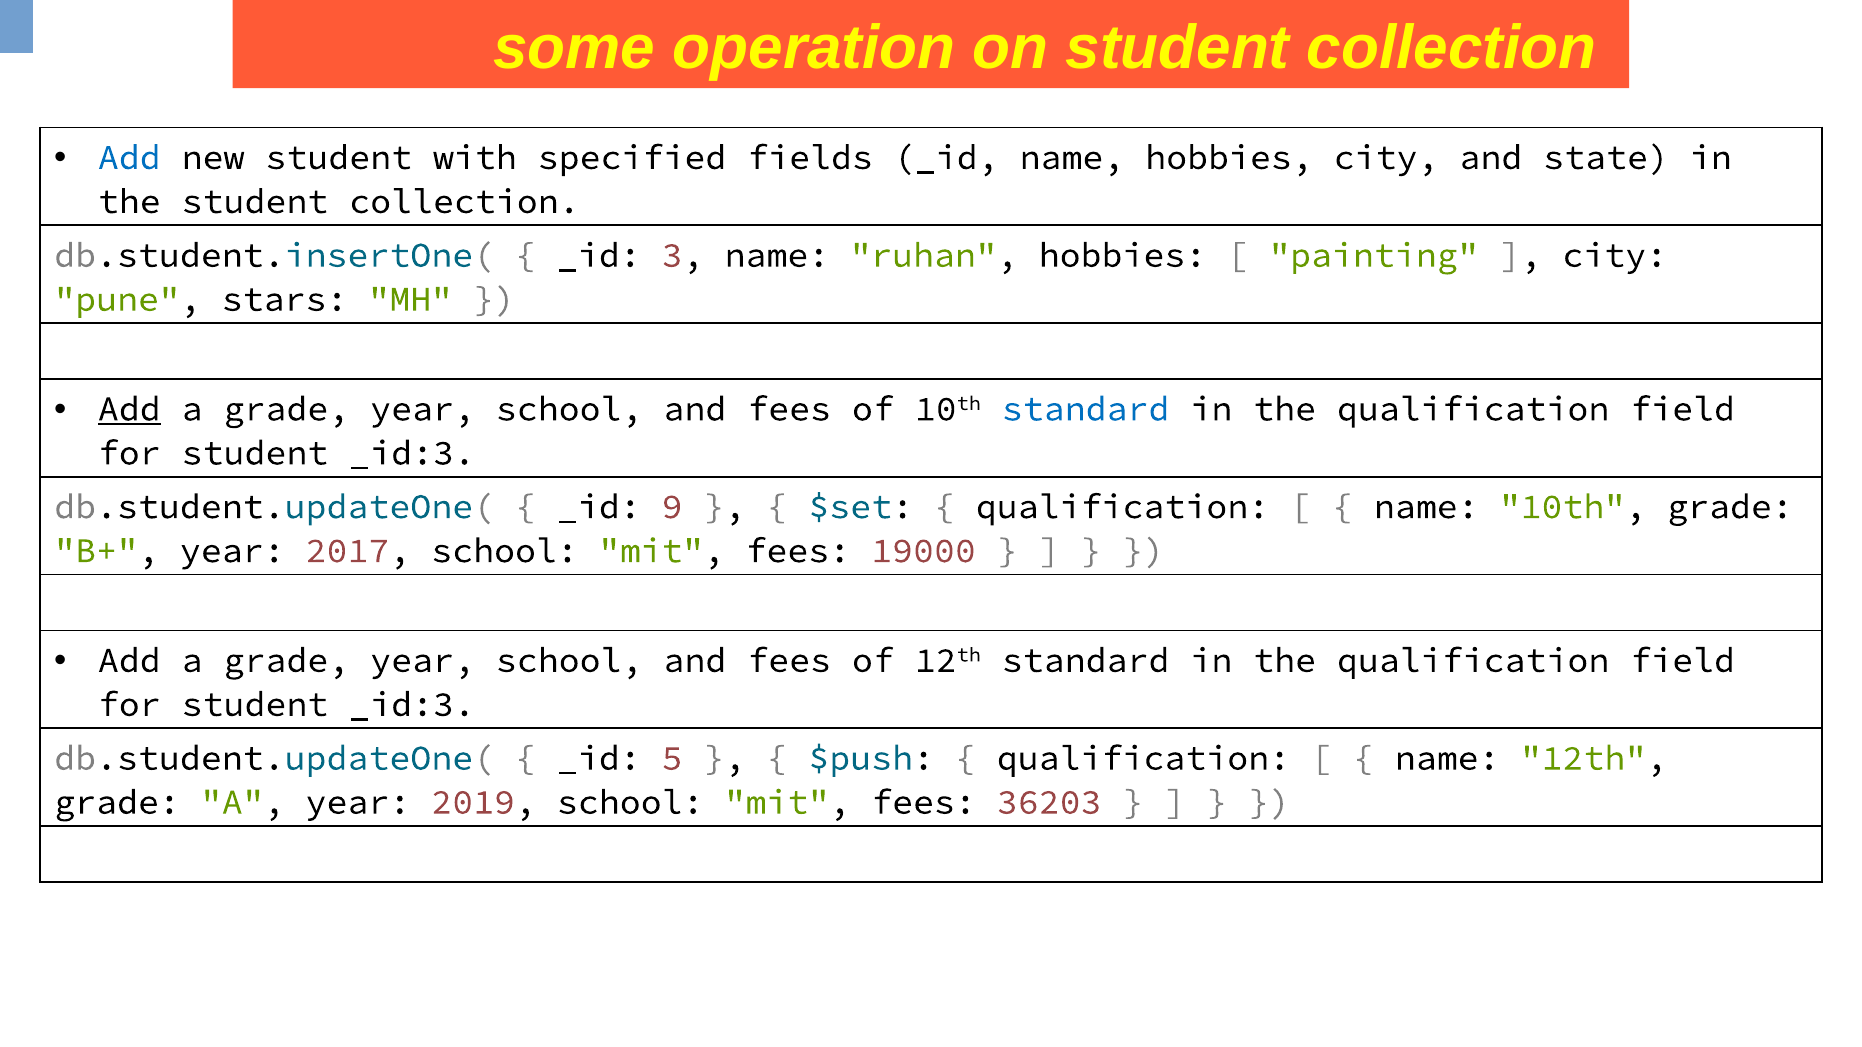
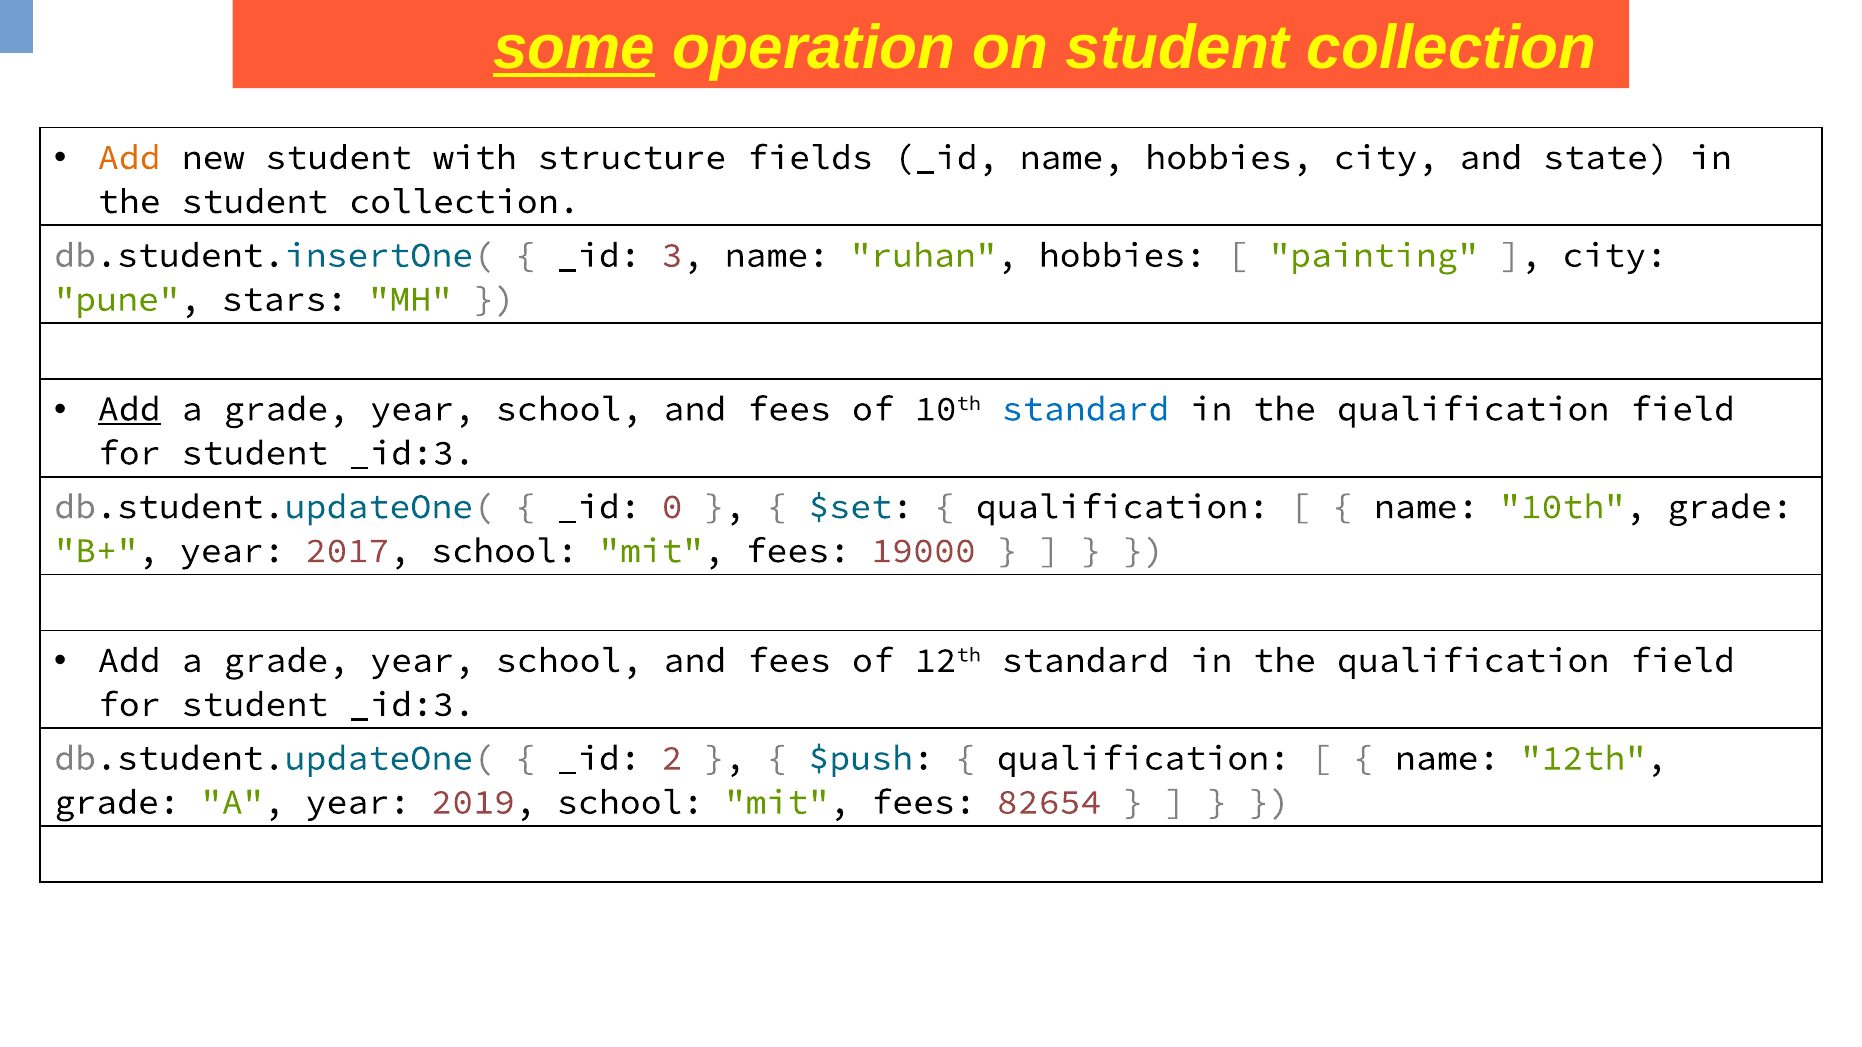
some underline: none -> present (574, 48)
Add colour: blue -> orange (129, 157)
specified: specified -> structure (632, 157)
9: 9 -> 0 (672, 507)
5: 5 -> 2 (672, 758)
36203: 36203 -> 82654 (1049, 802)
